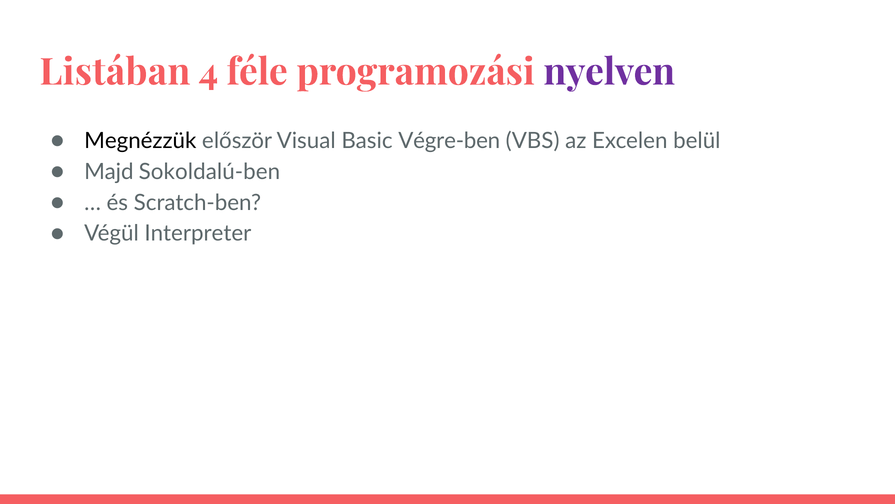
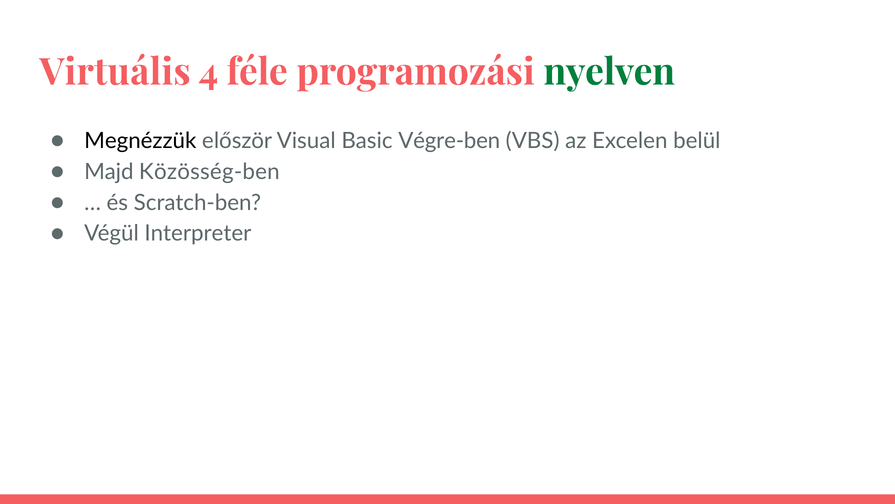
Listában: Listában -> Virtuális (115, 72)
nyelven colour: purple -> green (609, 72)
Sokoldalú-ben: Sokoldalú-ben -> Közösség-ben (209, 172)
